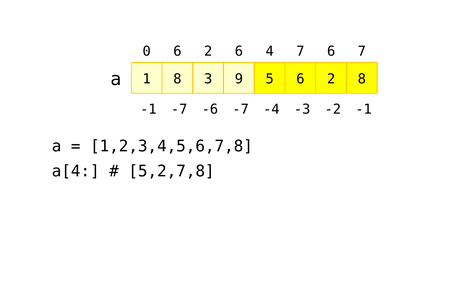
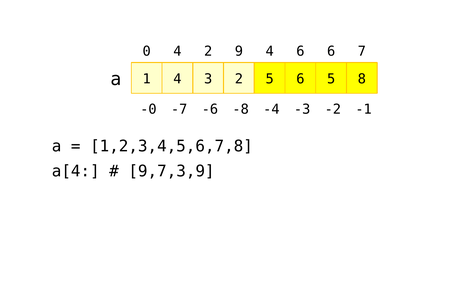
0 6: 6 -> 4 (177, 51)
2 6: 6 -> 9 (239, 51)
4 7: 7 -> 6 (300, 51)
1 8: 8 -> 4 (177, 79)
3 9: 9 -> 2 (239, 79)
5 6 2: 2 -> 5 (331, 79)
-1: -1 -> -0 (148, 109)
-6 -7: -7 -> -8 (241, 109)
5,2,7,8: 5,2,7,8 -> 9,7,3,9 (171, 171)
